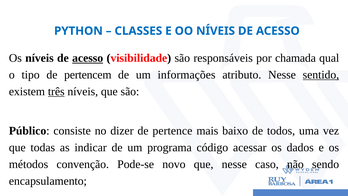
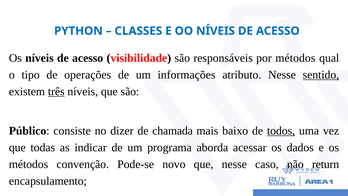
acesso underline: present -> none (88, 58)
por chamada: chamada -> métodos (295, 58)
pertencem: pertencem -> operações (88, 75)
pertence: pertence -> chamada (173, 131)
todos underline: none -> present (281, 131)
código: código -> aborda (212, 147)
sendo: sendo -> return (326, 164)
